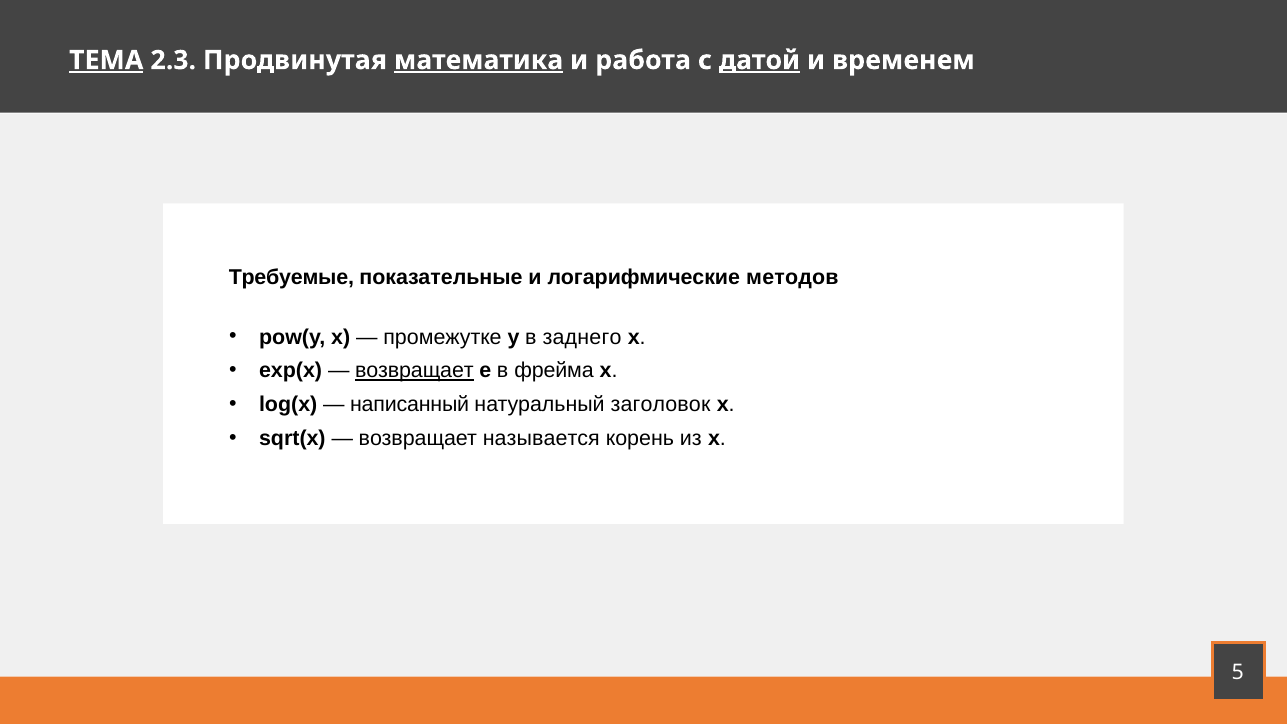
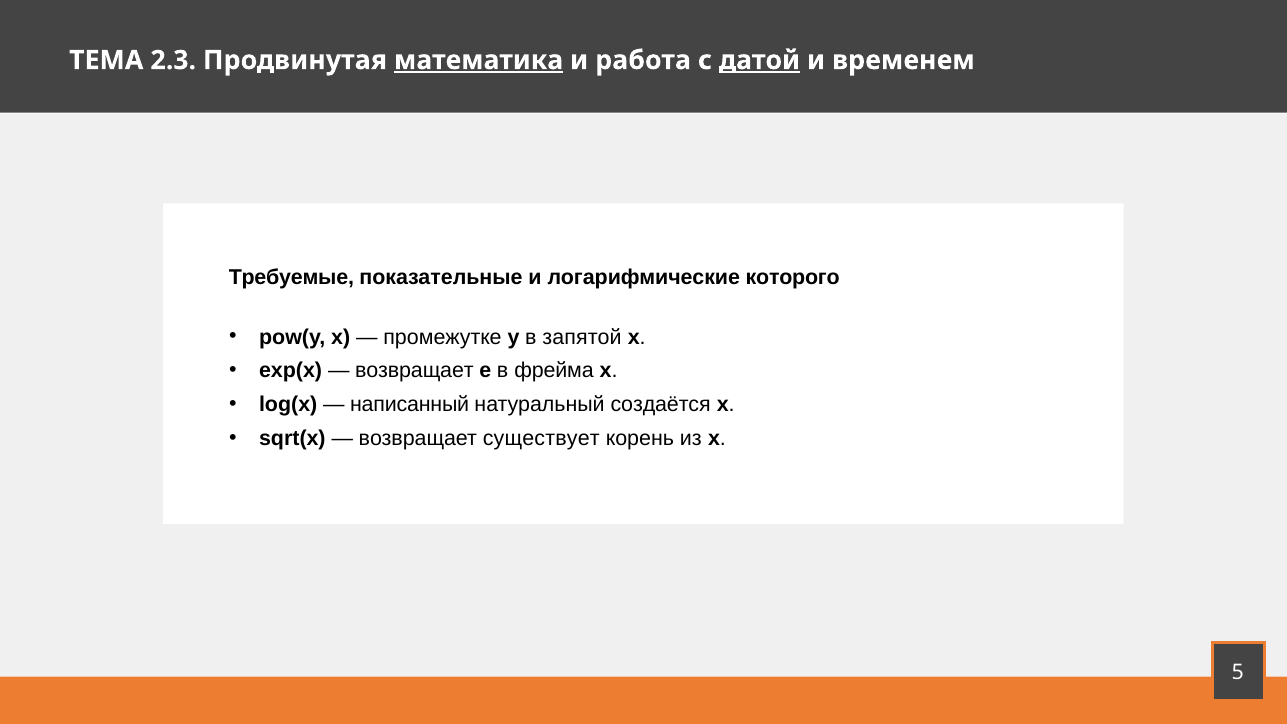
ТЕМА underline: present -> none (106, 60)
методов: методов -> которого (793, 278)
заднего: заднего -> запятой (582, 337)
возвращает underline: present -> none (414, 371)
заголовок: заголовок -> создаётся (661, 405)
называется: называется -> существует (541, 438)
